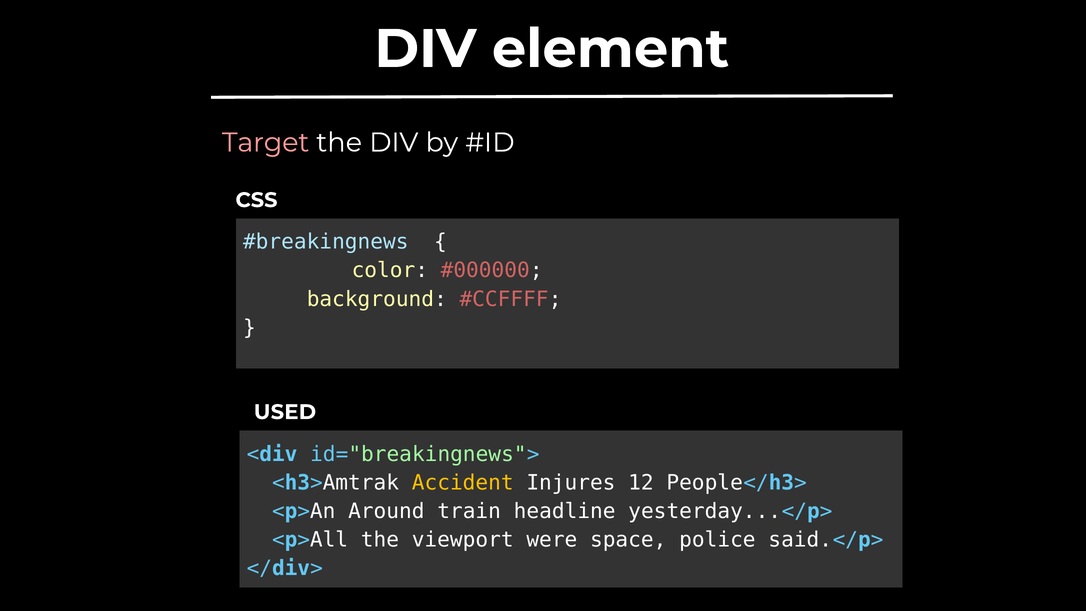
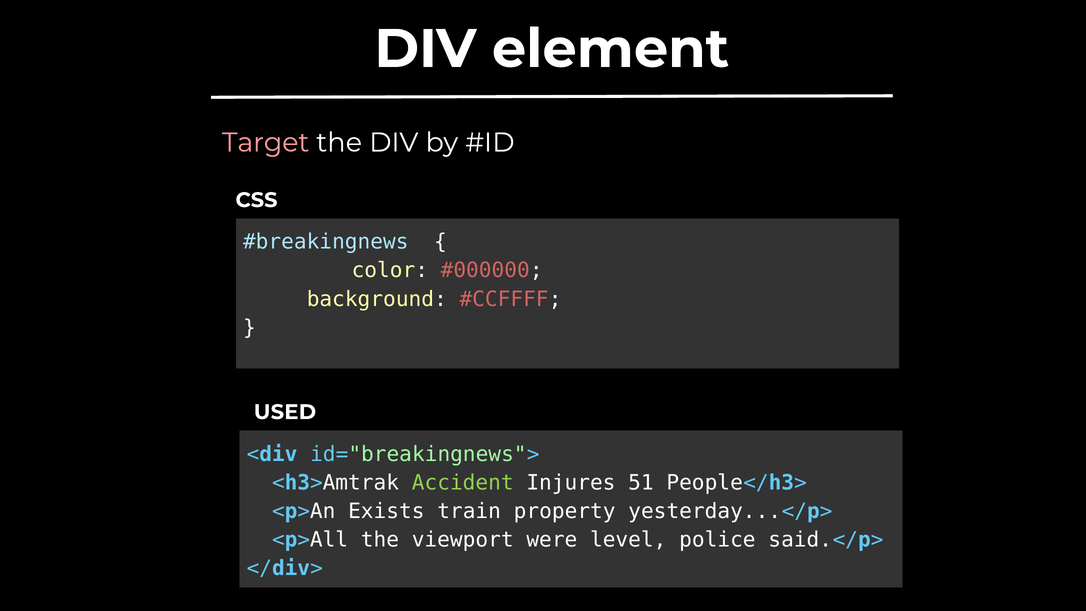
Accident colour: yellow -> light green (463, 483)
12: 12 -> 51 (641, 483)
Around: Around -> Exists (386, 511)
headline: headline -> property (565, 511)
space: space -> level (628, 540)
